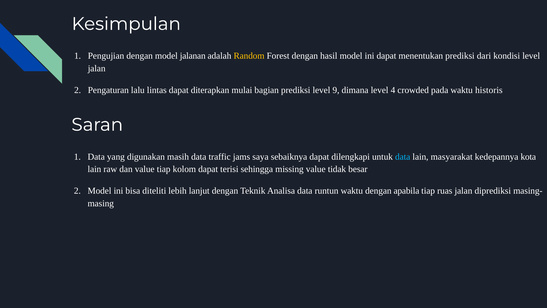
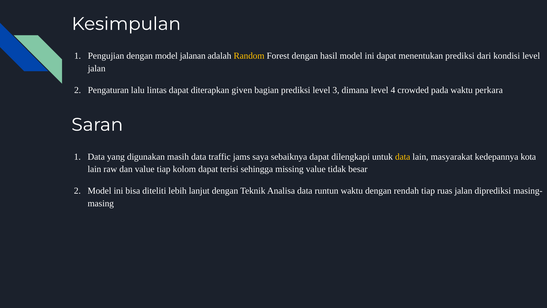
mulai: mulai -> given (242, 90)
9: 9 -> 3 (336, 90)
historis: historis -> perkara (489, 90)
data colour: light blue -> yellow (403, 157)
apabila: apabila -> rendah (406, 191)
